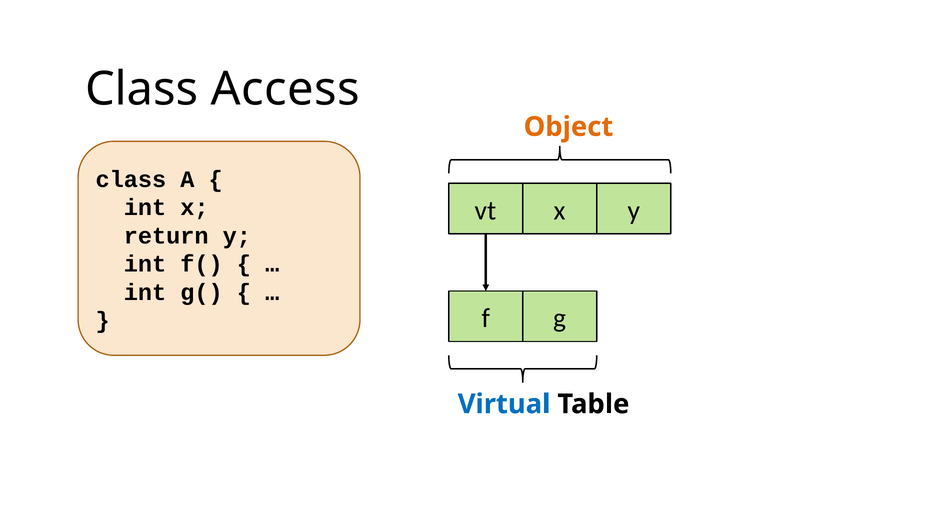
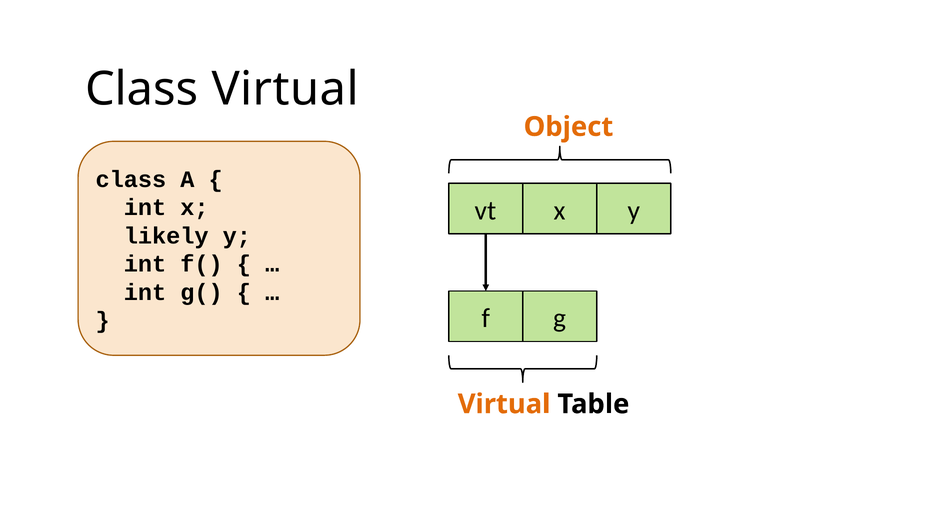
Class Access: Access -> Virtual (285, 89)
return: return -> likely (166, 236)
Virtual colour: blue -> orange (504, 404)
